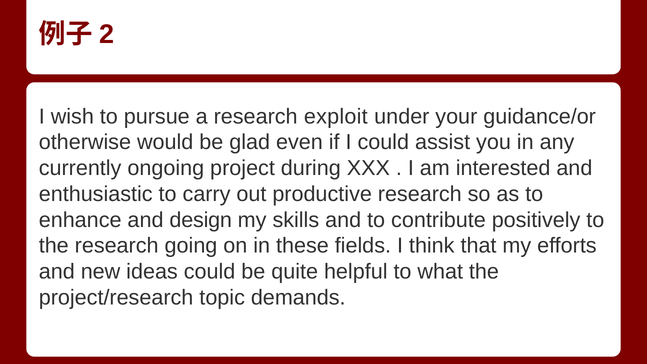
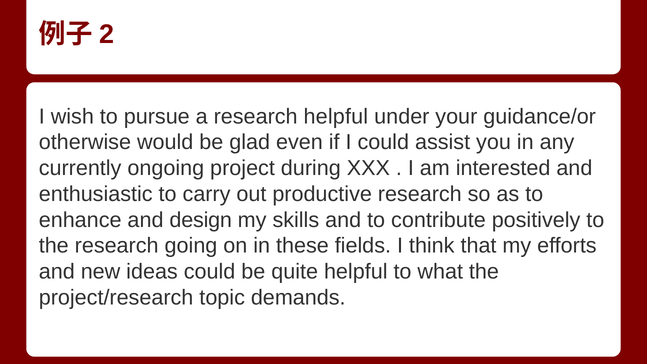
research exploit: exploit -> helpful (336, 116)
